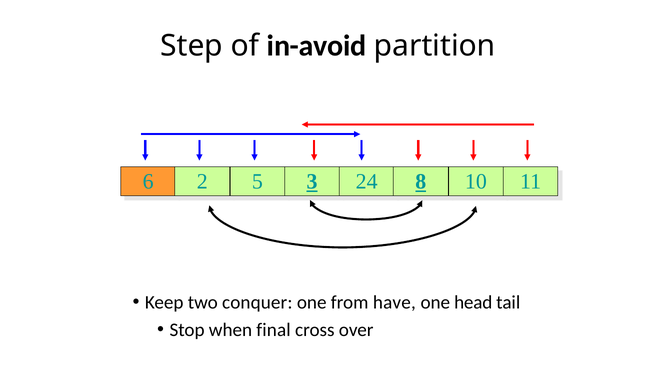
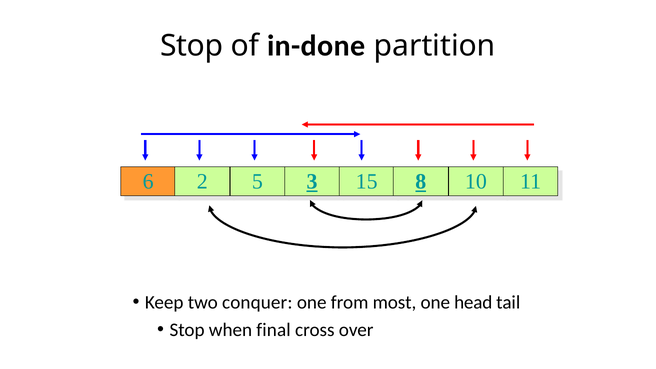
Step: Step -> Stop (192, 46)
in-avoid: in-avoid -> in-done (316, 46)
24: 24 -> 15 (367, 182)
have: have -> most (394, 302)
